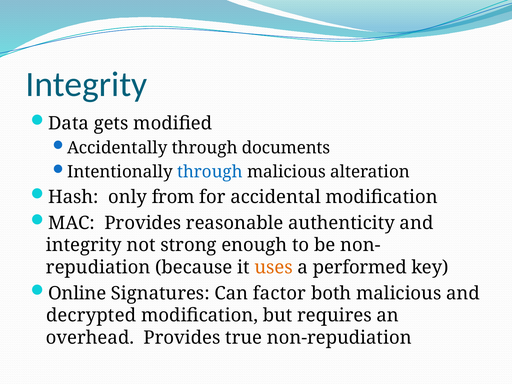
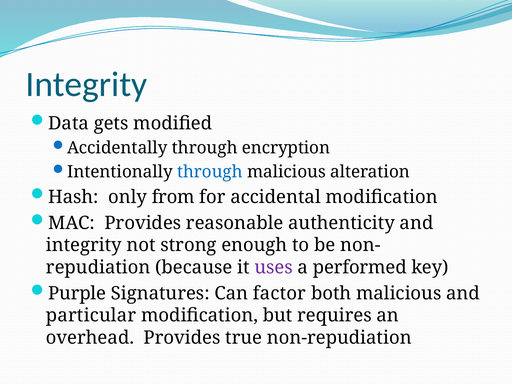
documents: documents -> encryption (286, 148)
uses colour: orange -> purple (274, 267)
Online: Online -> Purple (77, 293)
decrypted: decrypted -> particular (91, 316)
